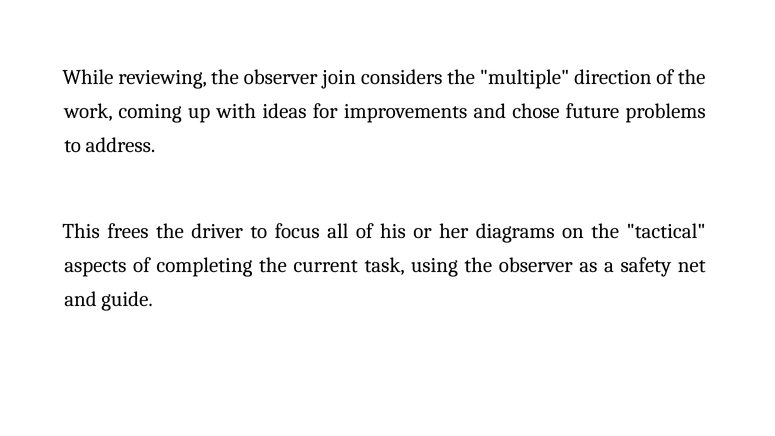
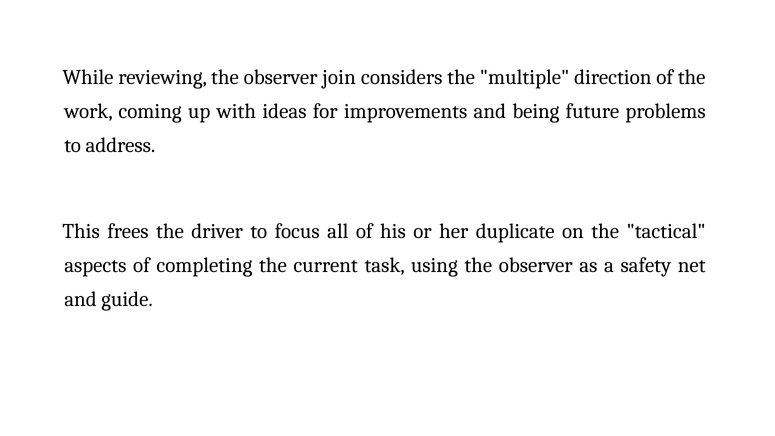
chose: chose -> being (536, 111)
diagrams: diagrams -> duplicate (515, 231)
